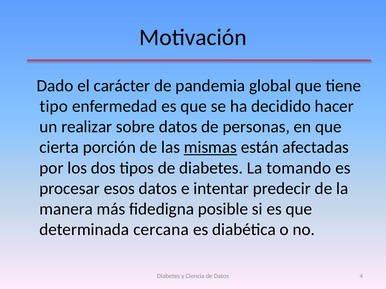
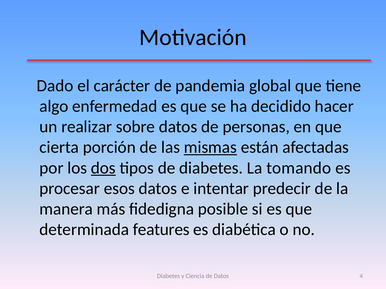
tipo: tipo -> algo (54, 106)
dos underline: none -> present (103, 168)
cercana: cercana -> features (161, 230)
